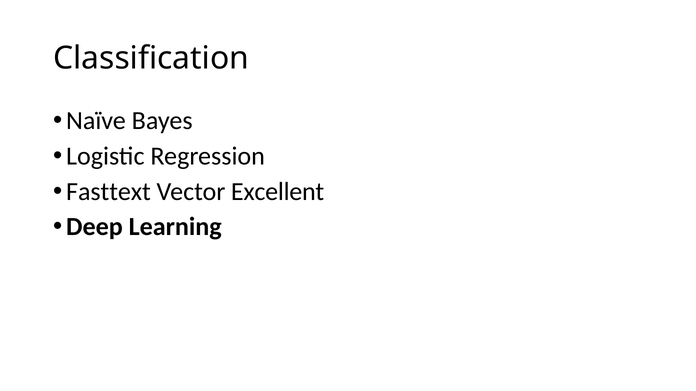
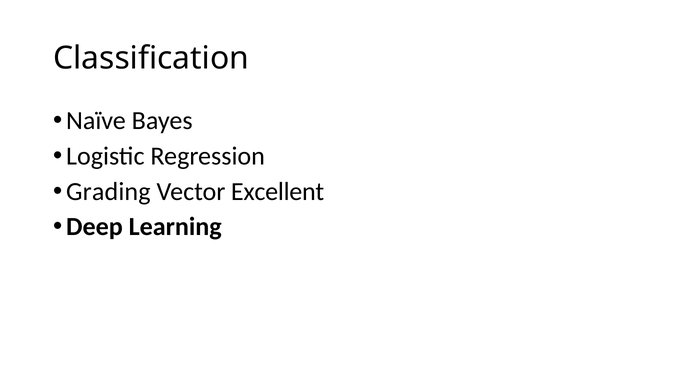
Fasttext: Fasttext -> Grading (108, 192)
